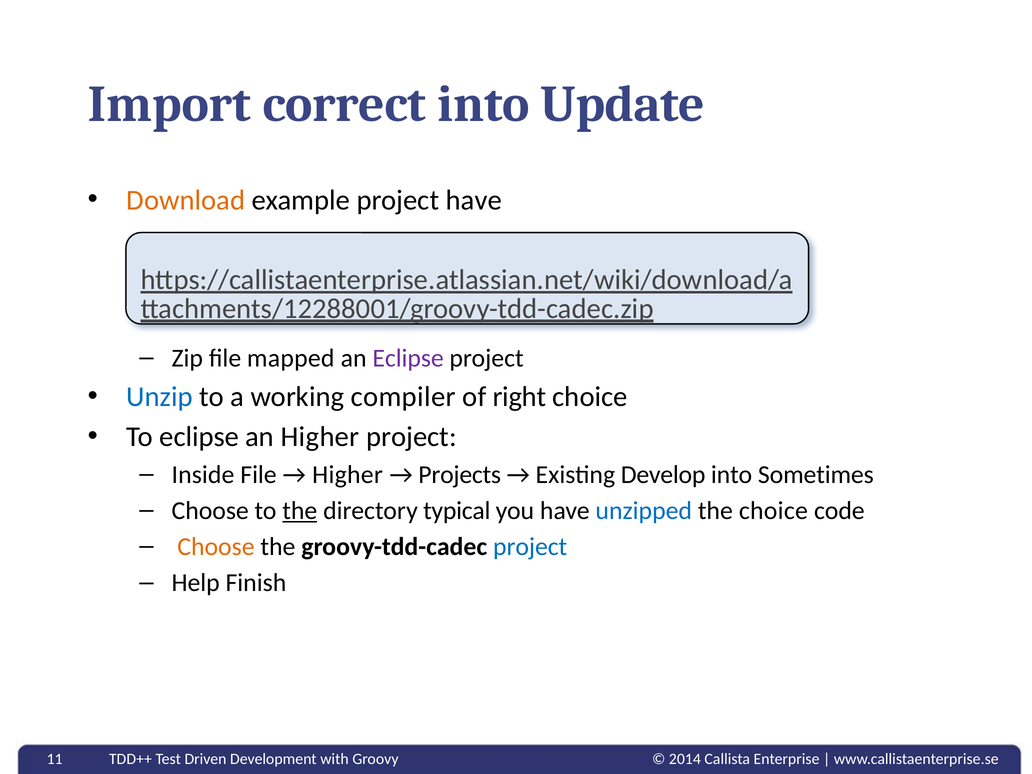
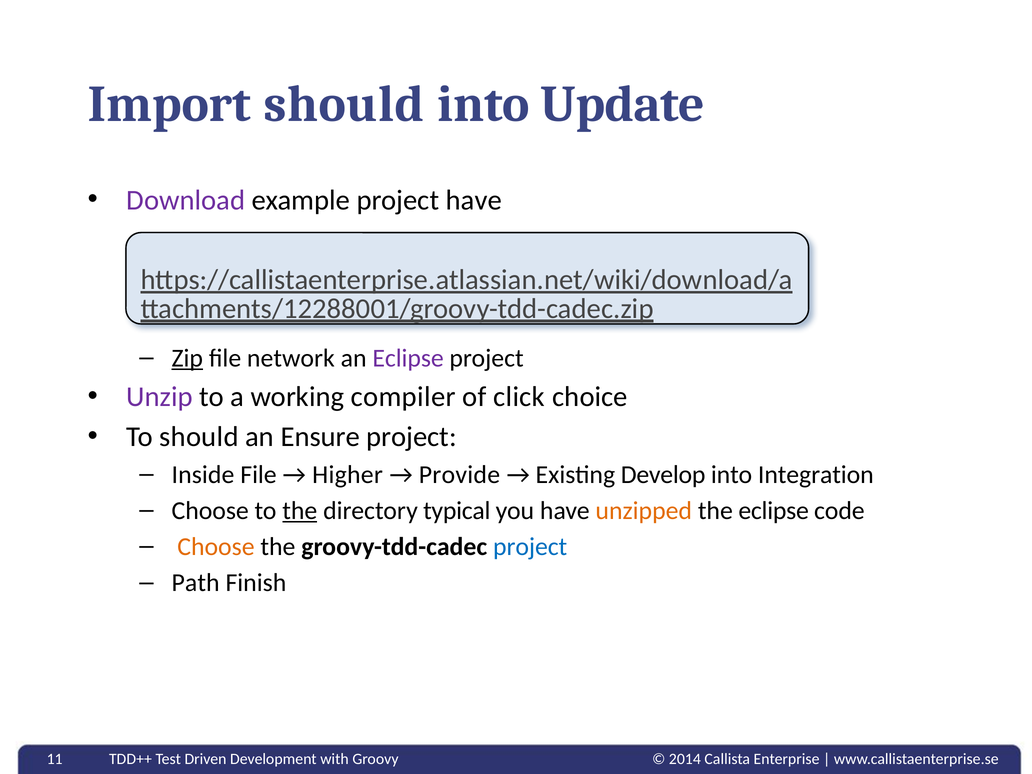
Import correct: correct -> should (344, 104)
Download colour: orange -> purple (186, 200)
Zip underline: none -> present (187, 358)
mapped: mapped -> network (291, 358)
Unzip colour: blue -> purple (160, 397)
right: right -> click (519, 397)
To eclipse: eclipse -> should (199, 437)
an Higher: Higher -> Ensure (320, 437)
Projects: Projects -> Provide (459, 475)
Sometimes: Sometimes -> Integration (816, 475)
unzipped colour: blue -> orange (644, 511)
the choice: choice -> eclipse (774, 511)
Help: Help -> Path (196, 583)
